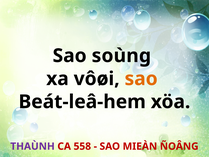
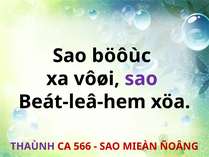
soùng: soùng -> böôùc (121, 56)
sao colour: orange -> purple (141, 79)
558: 558 -> 566 (82, 146)
